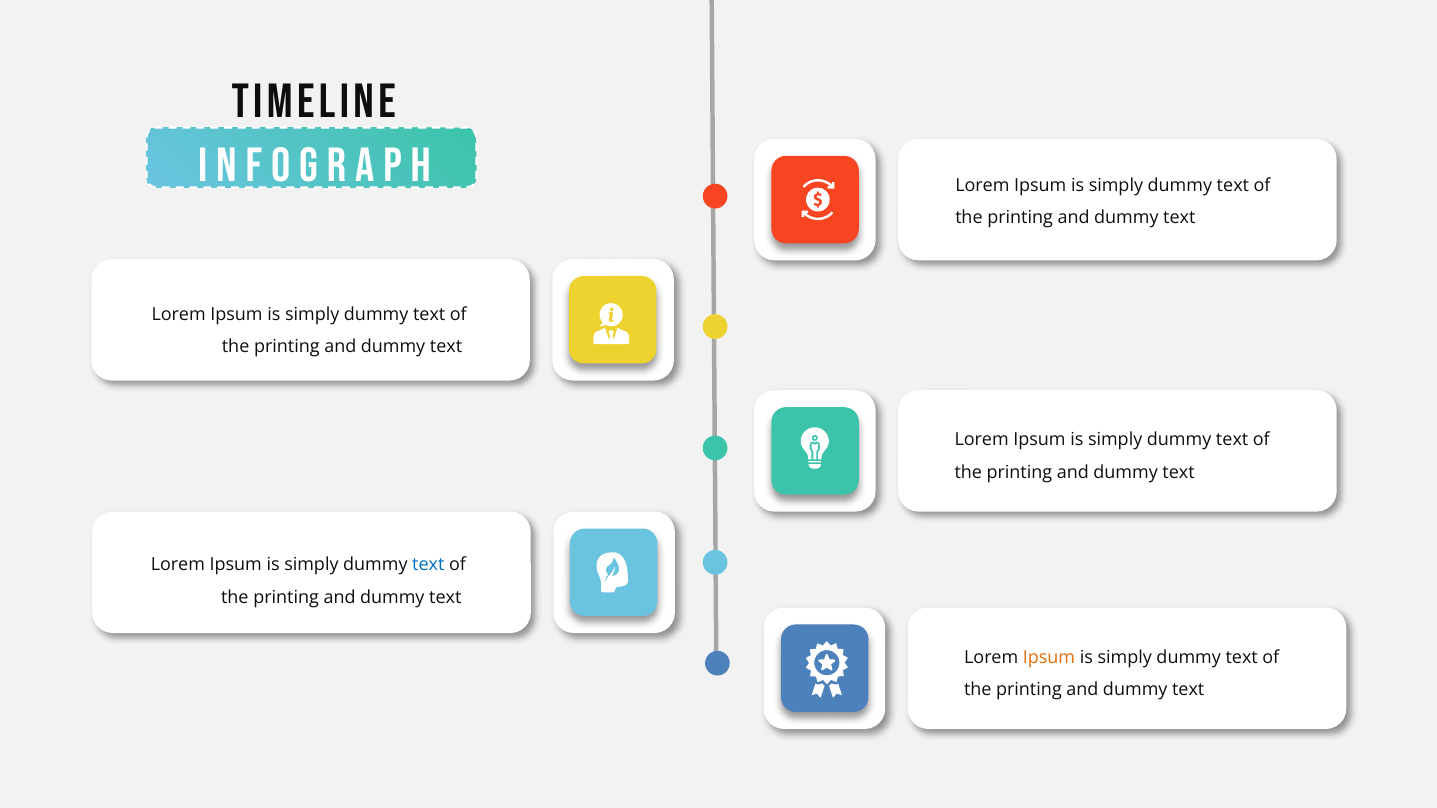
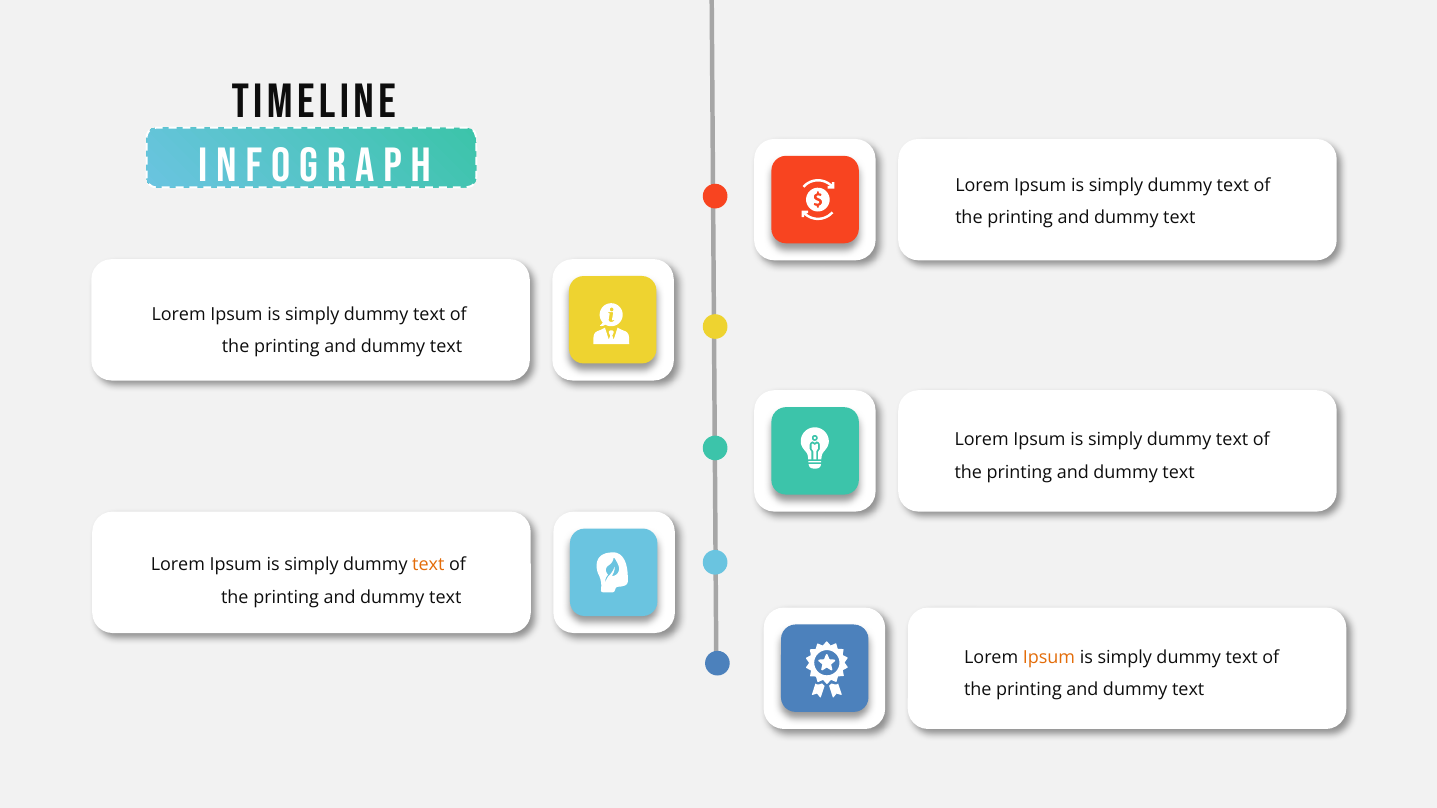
text colour: blue -> orange (428, 565)
